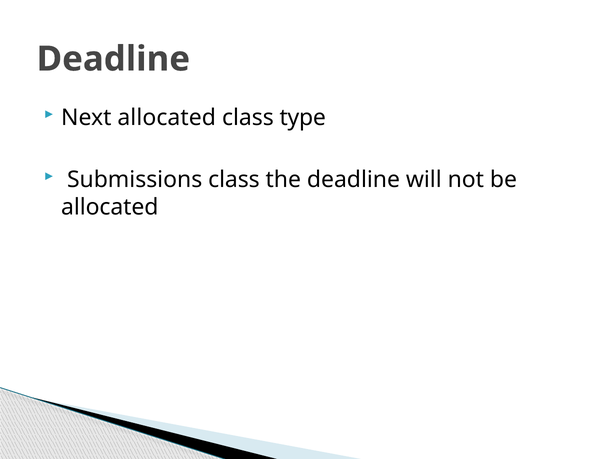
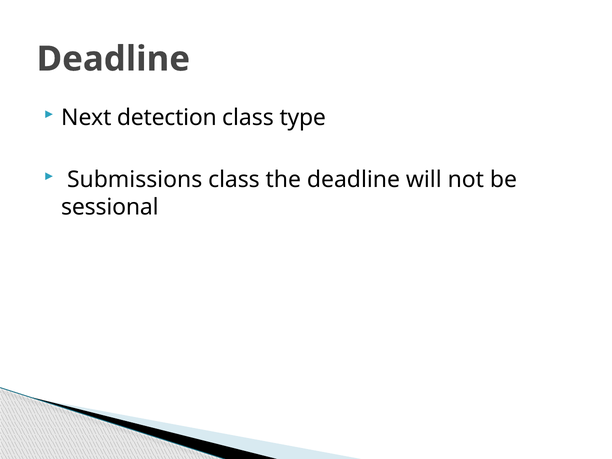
Next allocated: allocated -> detection (167, 118)
allocated: allocated -> sessional (110, 207)
